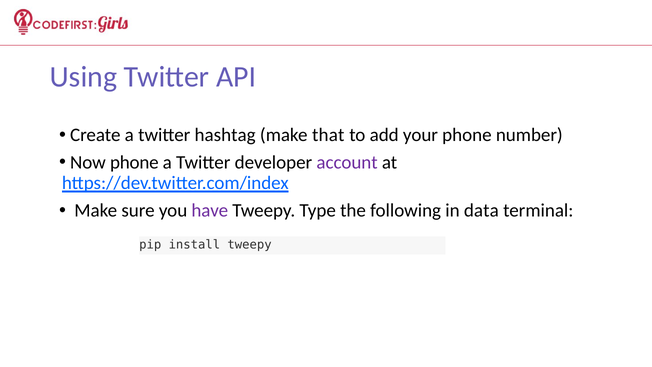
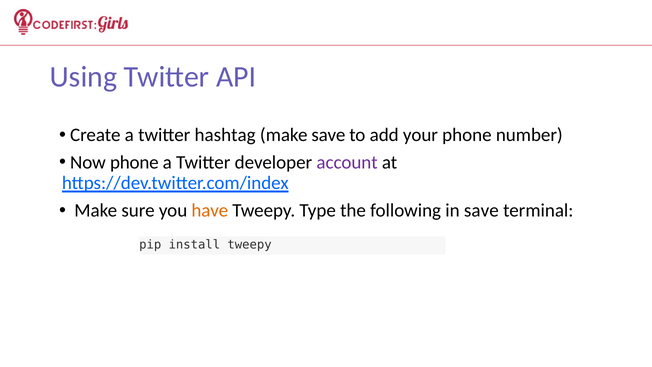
make that: that -> save (328, 135)
have colour: purple -> orange (210, 210)
in data: data -> save (481, 210)
